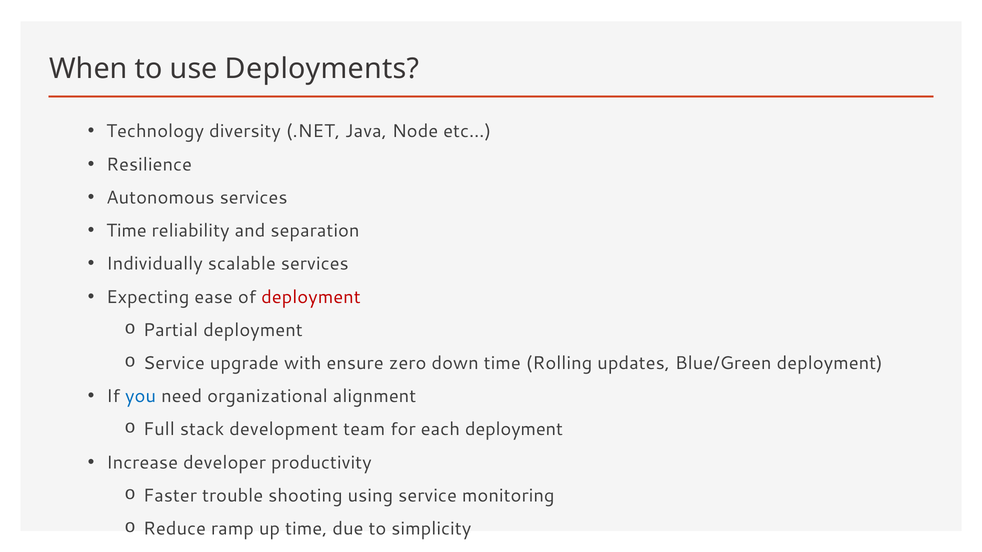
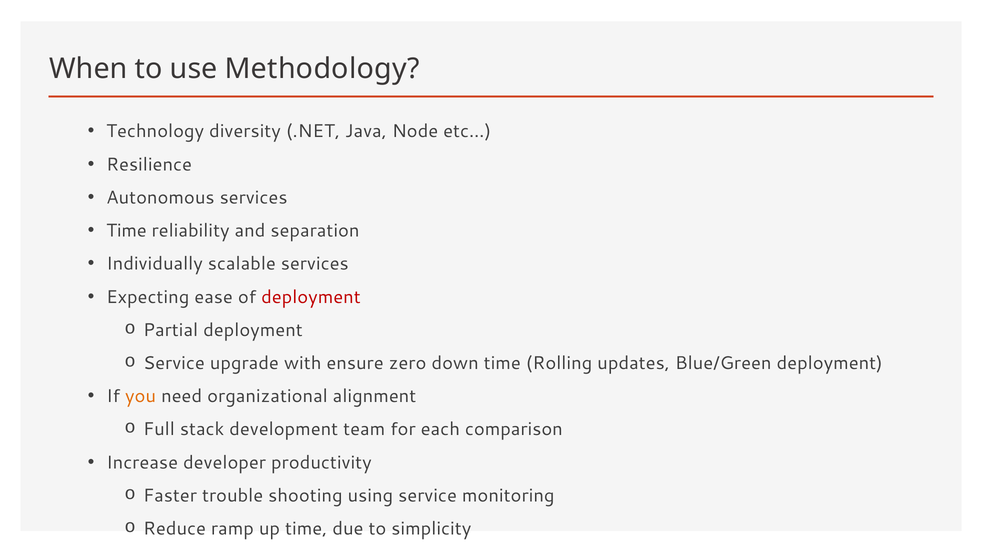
Deployments: Deployments -> Methodology (322, 69)
you colour: blue -> orange (141, 397)
each deployment: deployment -> comparison (514, 430)
